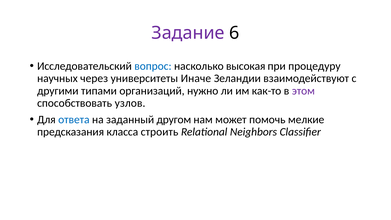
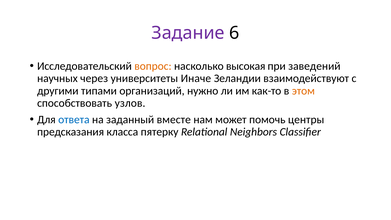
вопрос colour: blue -> orange (153, 66)
процедуру: процедуру -> заведений (314, 66)
этом colour: purple -> orange (303, 91)
другом: другом -> вместе (174, 119)
мелкие: мелкие -> центры (306, 119)
строить: строить -> пятерку (160, 132)
